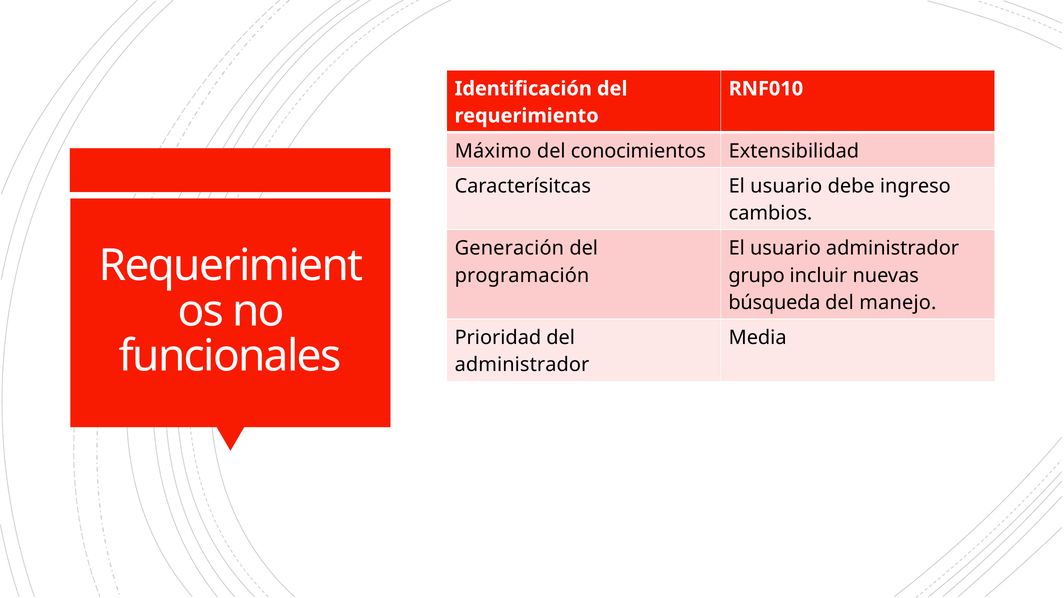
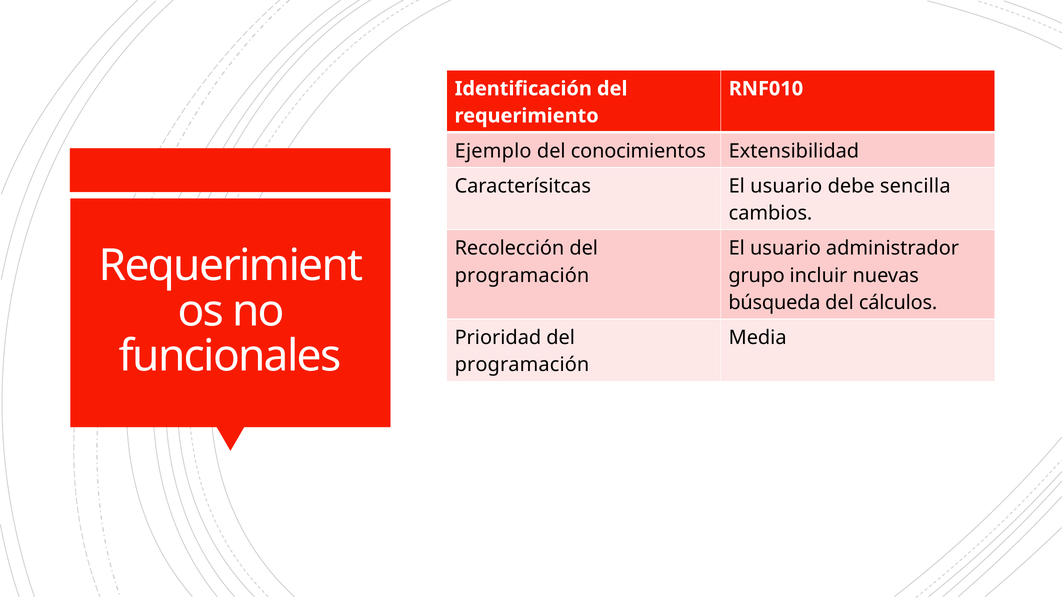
Máximo: Máximo -> Ejemplo (493, 151)
ingreso: ingreso -> sencilla (915, 186)
Generación: Generación -> Recolección (509, 249)
manejo: manejo -> cálculos (898, 303)
administrador: administrador -> programación (522, 365)
